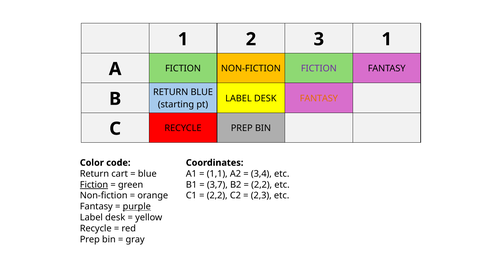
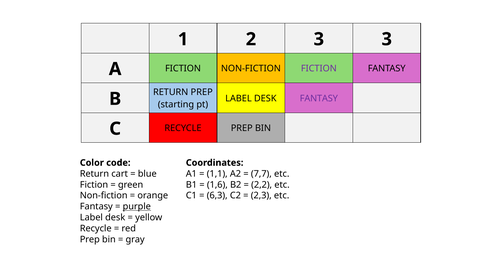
3 1: 1 -> 3 (387, 39)
RETURN BLUE: BLUE -> PREP (202, 92)
FANTASY colour: orange -> purple (319, 98)
3,4: 3,4 -> 7,7 (261, 174)
Fiction underline: present -> none (94, 185)
3,7: 3,7 -> 1,6 (217, 185)
2,2: 2,2 -> 6,3 (217, 196)
